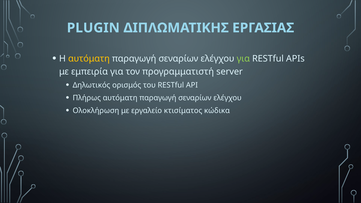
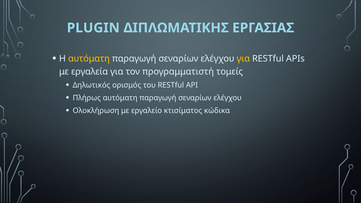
για colour: light green -> yellow (243, 59)
εμπειρία: εμπειρία -> εργαλεία (90, 72)
server: server -> τομείς (230, 72)
